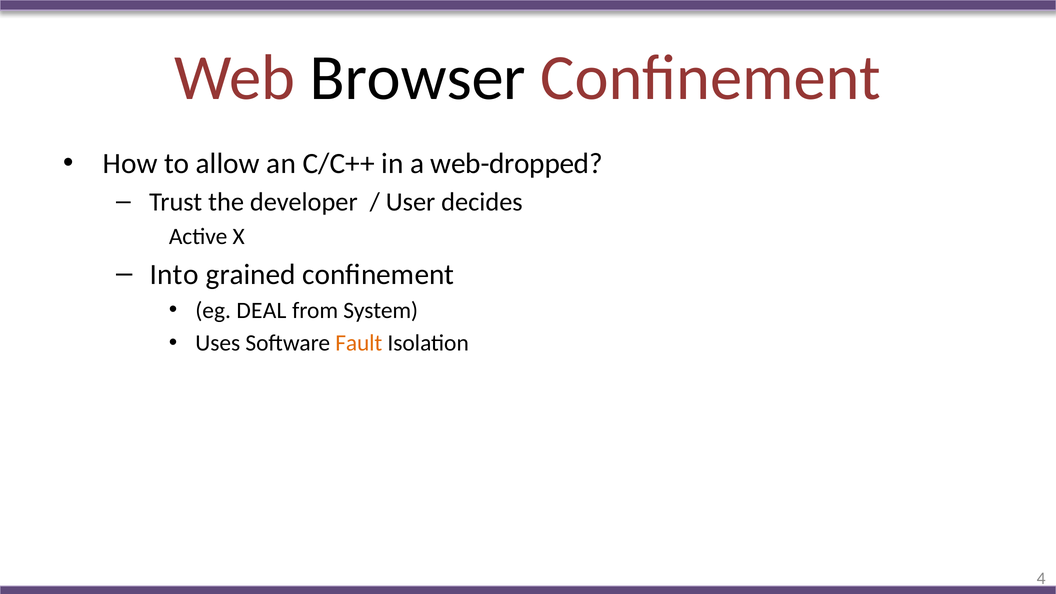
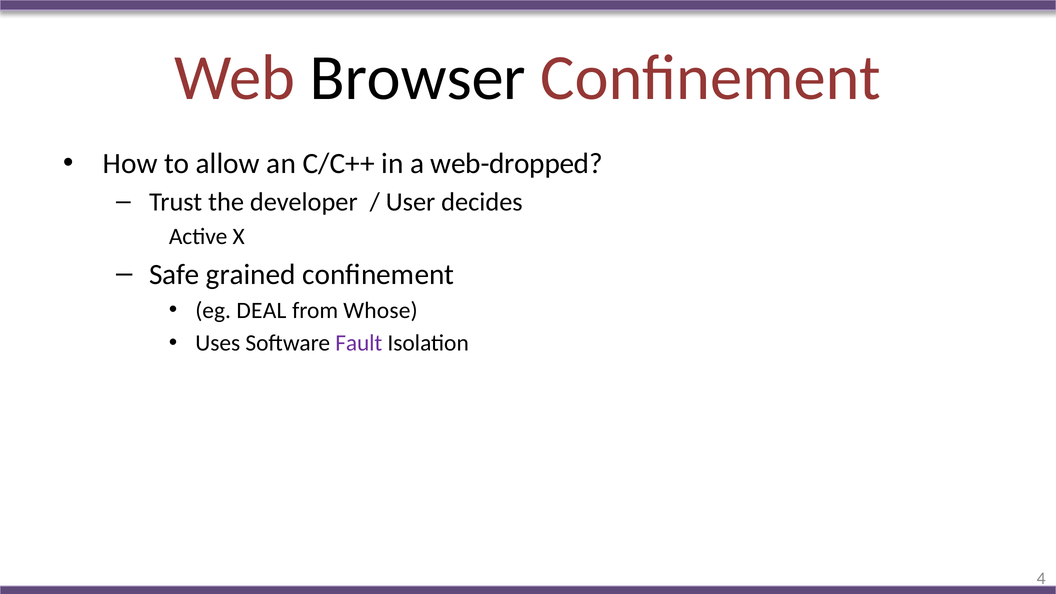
Into: Into -> Safe (174, 274)
System: System -> Whose (381, 310)
Fault colour: orange -> purple (359, 343)
